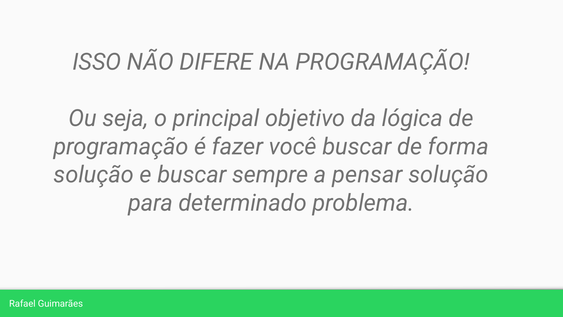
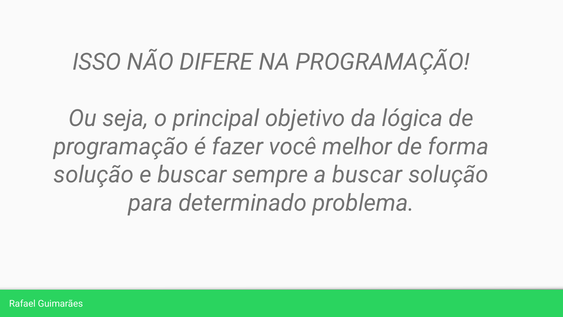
você buscar: buscar -> melhor (357, 147)
a pensar: pensar -> buscar (367, 175)
